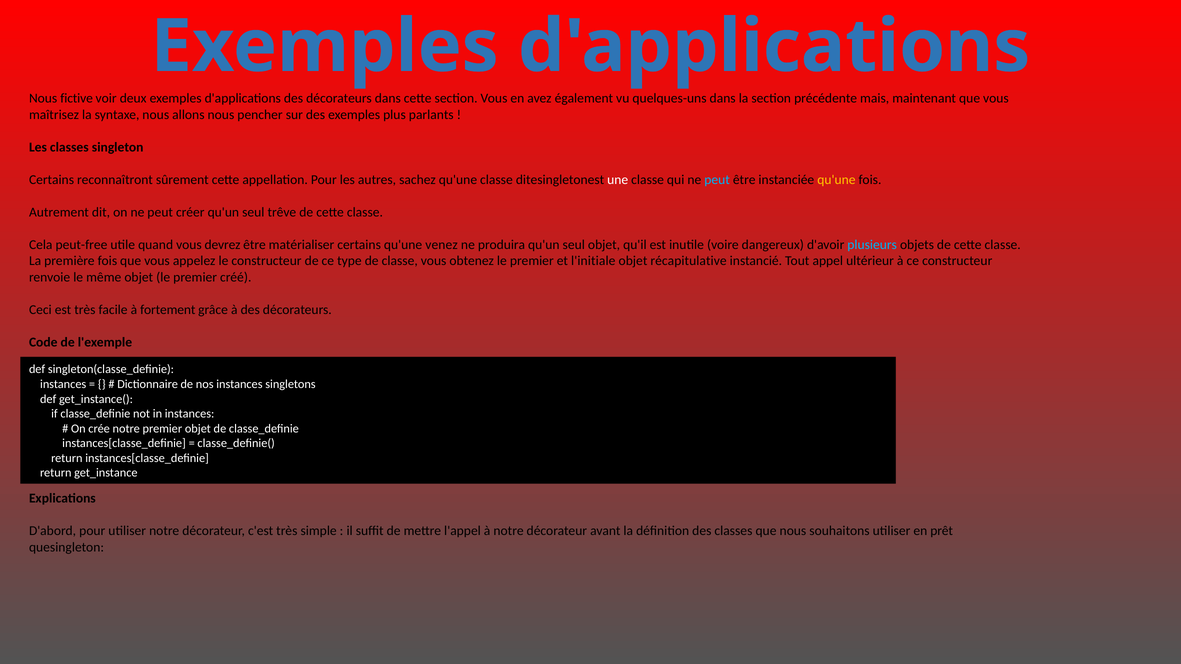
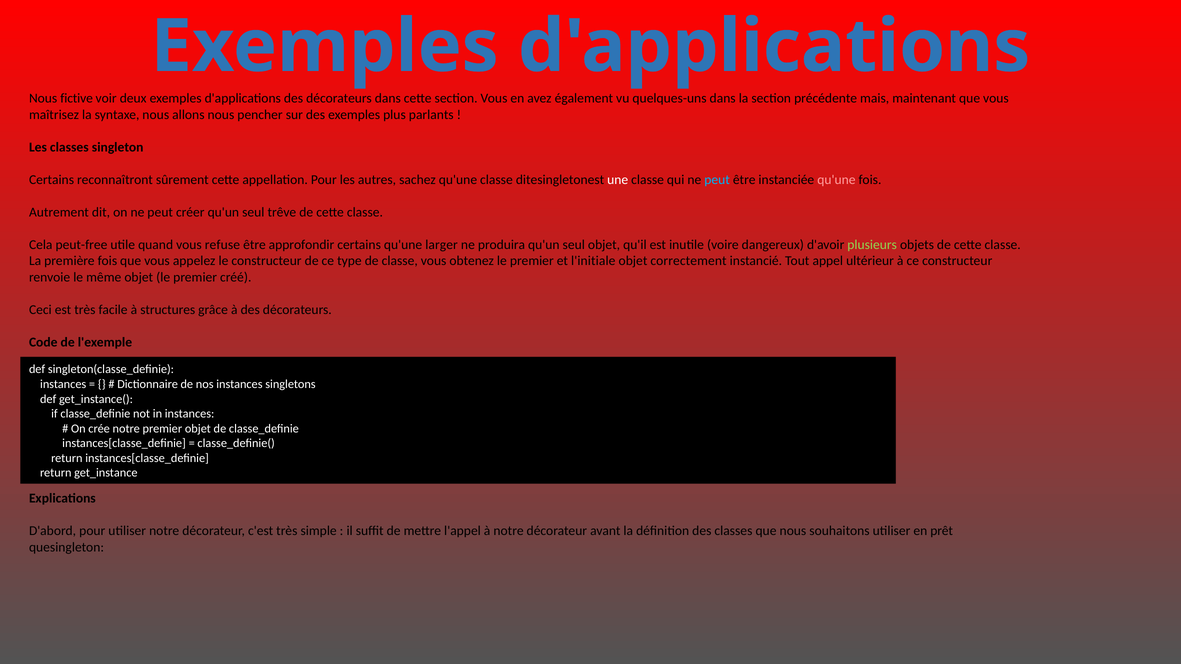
qu'une colour: yellow -> pink (836, 180)
devrez: devrez -> refuse (222, 245)
matérialiser: matérialiser -> approfondir (301, 245)
venez: venez -> larger (442, 245)
plusieurs colour: light blue -> light green (872, 245)
récapitulative: récapitulative -> correctement (689, 261)
fortement: fortement -> structures (168, 310)
